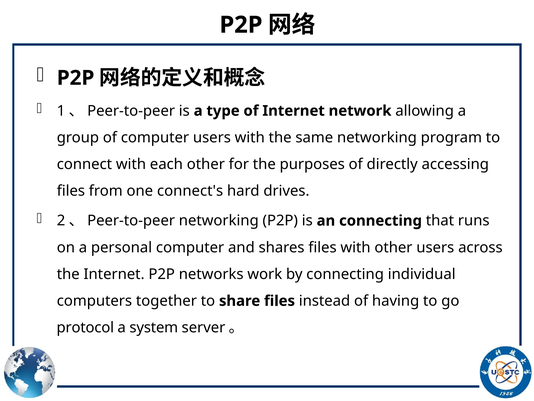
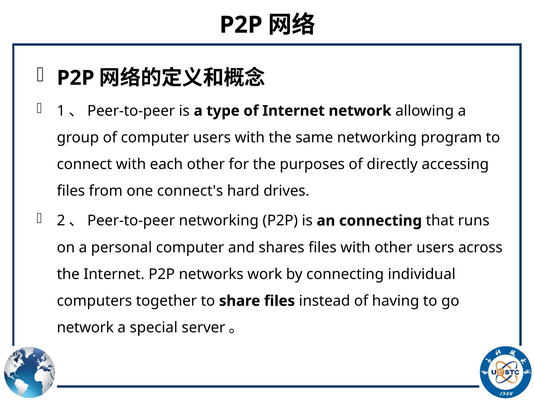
protocol: protocol -> network (85, 327)
system: system -> special (154, 327)
